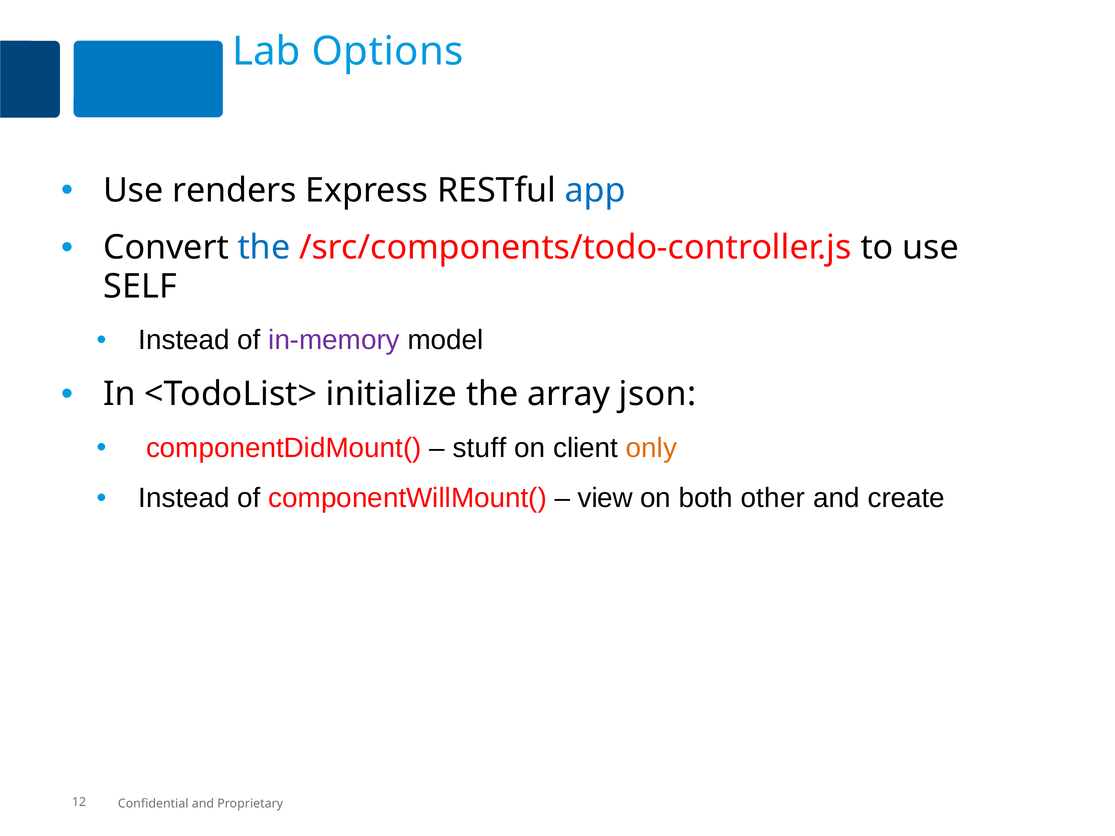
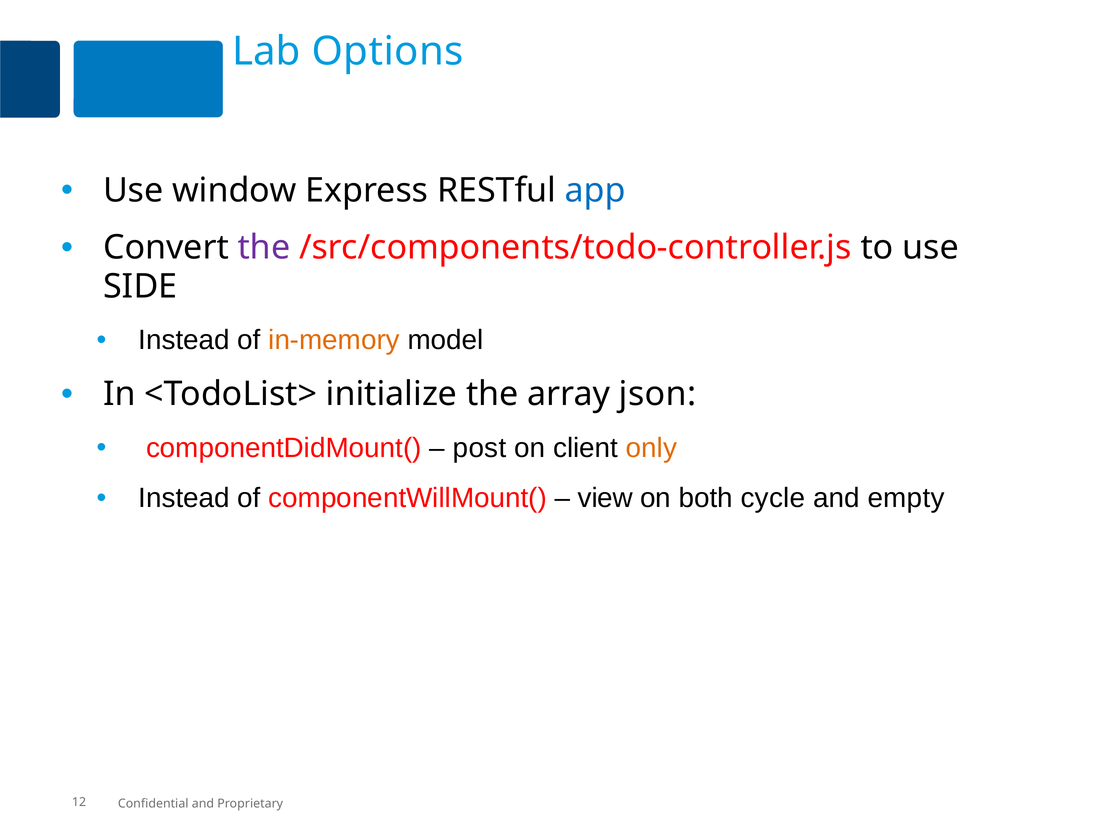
renders: renders -> window (235, 190)
the colour: blue -> purple (264, 248)
SELF: SELF -> SIDE (140, 287)
in-memory colour: purple -> orange (334, 340)
stuff: stuff -> post (480, 448)
other: other -> cycle (773, 498)
create: create -> empty (906, 498)
